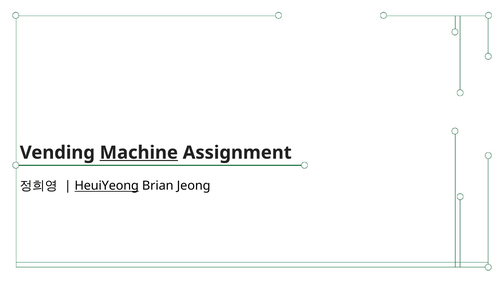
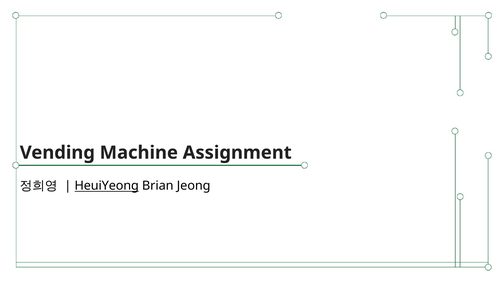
Machine underline: present -> none (139, 153)
